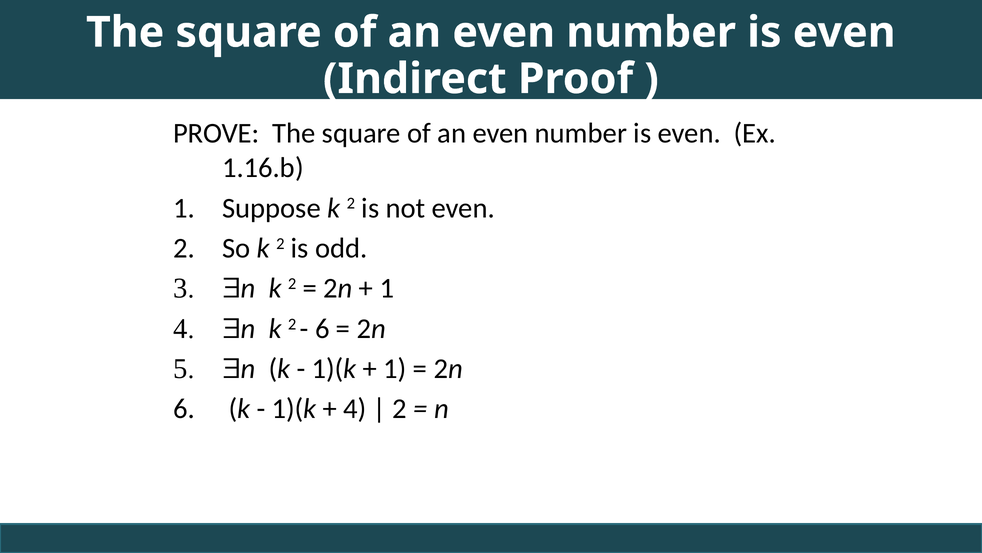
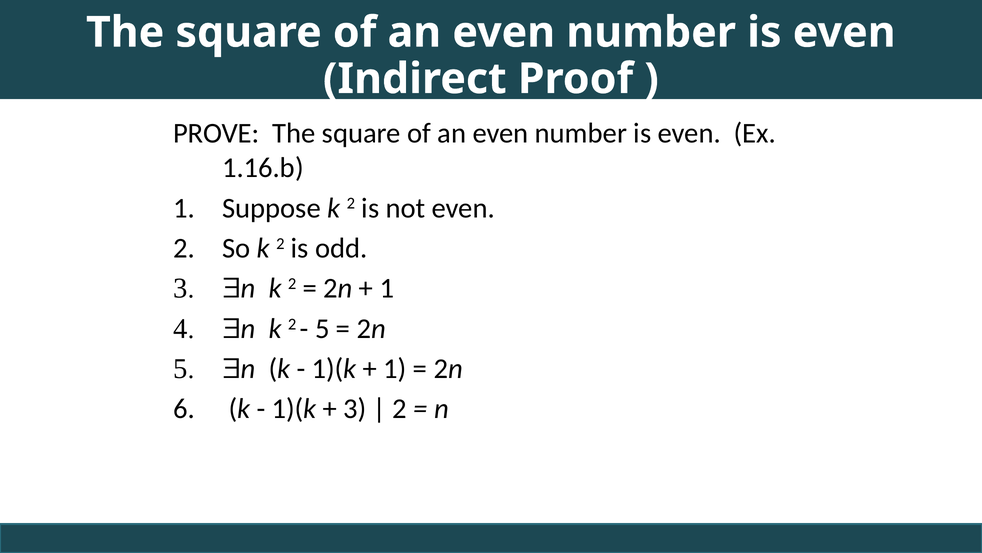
6: 6 -> 5 (322, 328)
4: 4 -> 3 (355, 409)
